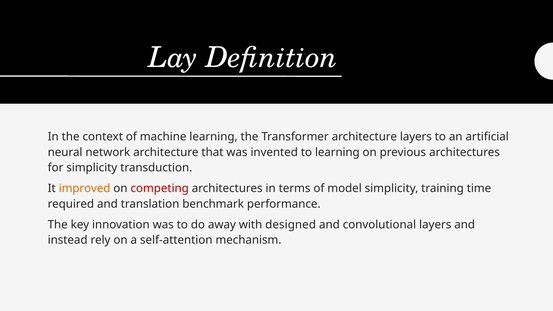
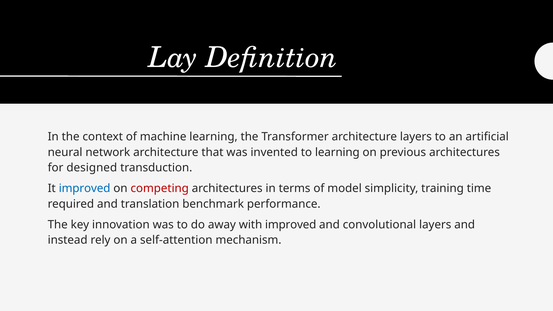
for simplicity: simplicity -> designed (92, 168)
improved colour: orange -> blue (85, 188)
with designed: designed -> improved (291, 225)
